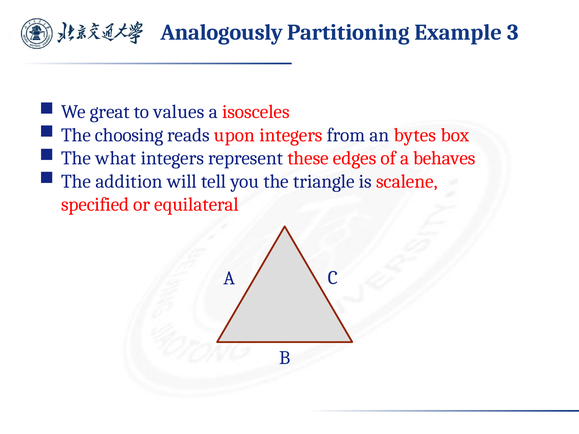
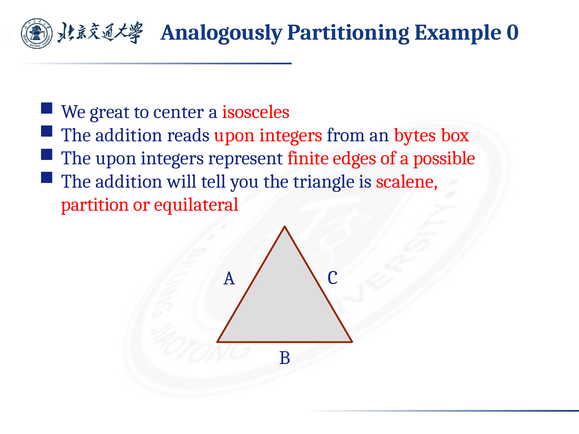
3: 3 -> 0 (513, 32)
values: values -> center (179, 112)
choosing: choosing -> addition (129, 135)
The what: what -> upon (116, 158)
these: these -> finite (308, 158)
behaves: behaves -> possible (444, 158)
specified: specified -> partition (95, 205)
